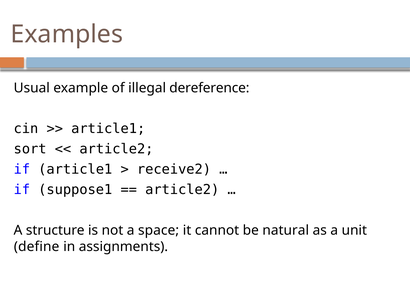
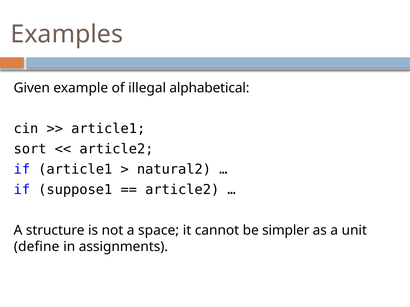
Usual: Usual -> Given (32, 88)
dereference: dereference -> alphabetical (209, 88)
receive2: receive2 -> natural2 (174, 170)
natural: natural -> simpler (286, 231)
